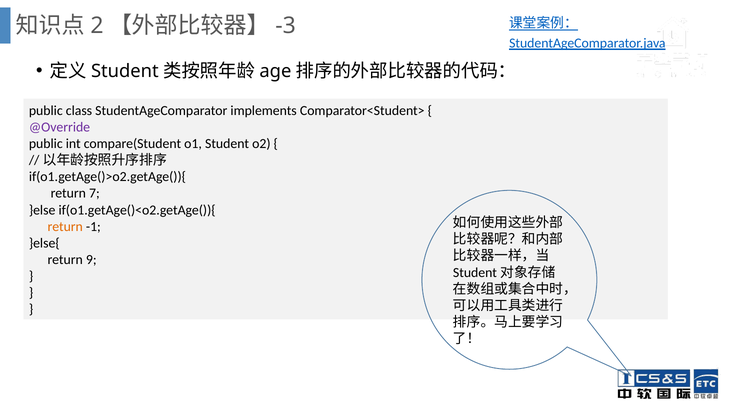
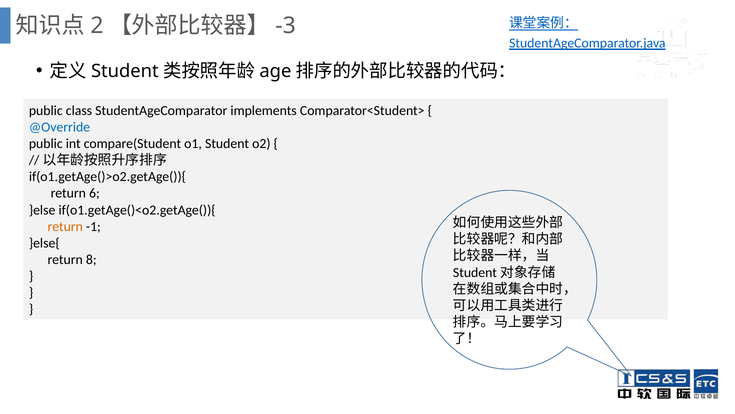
@Override colour: purple -> blue (59, 127)
7: 7 -> 6 (94, 193)
9: 9 -> 8 (91, 259)
